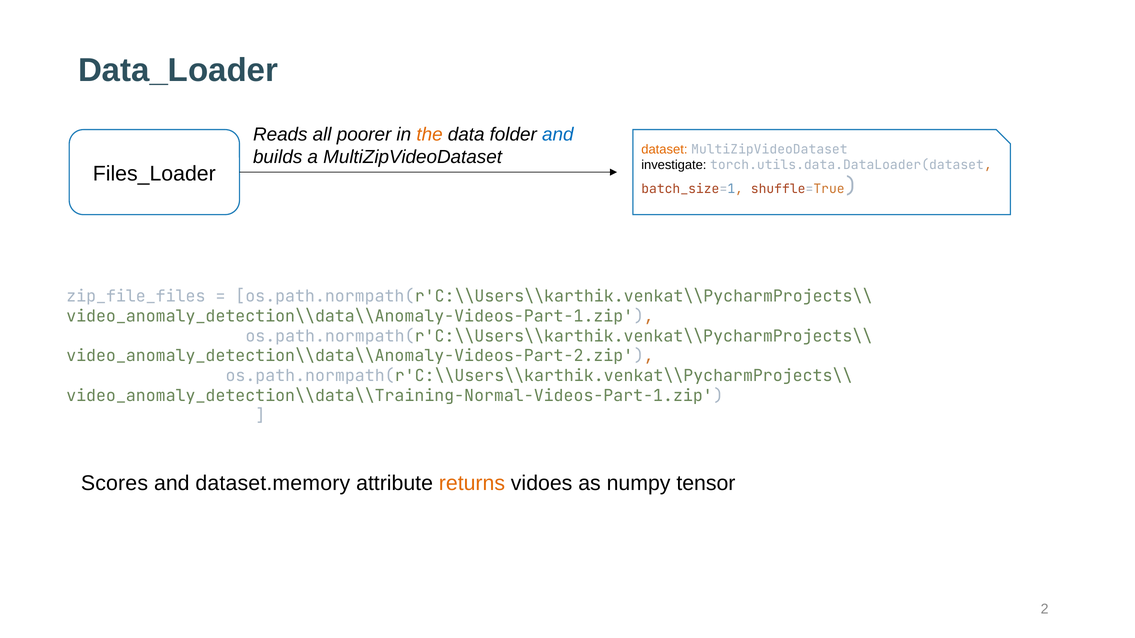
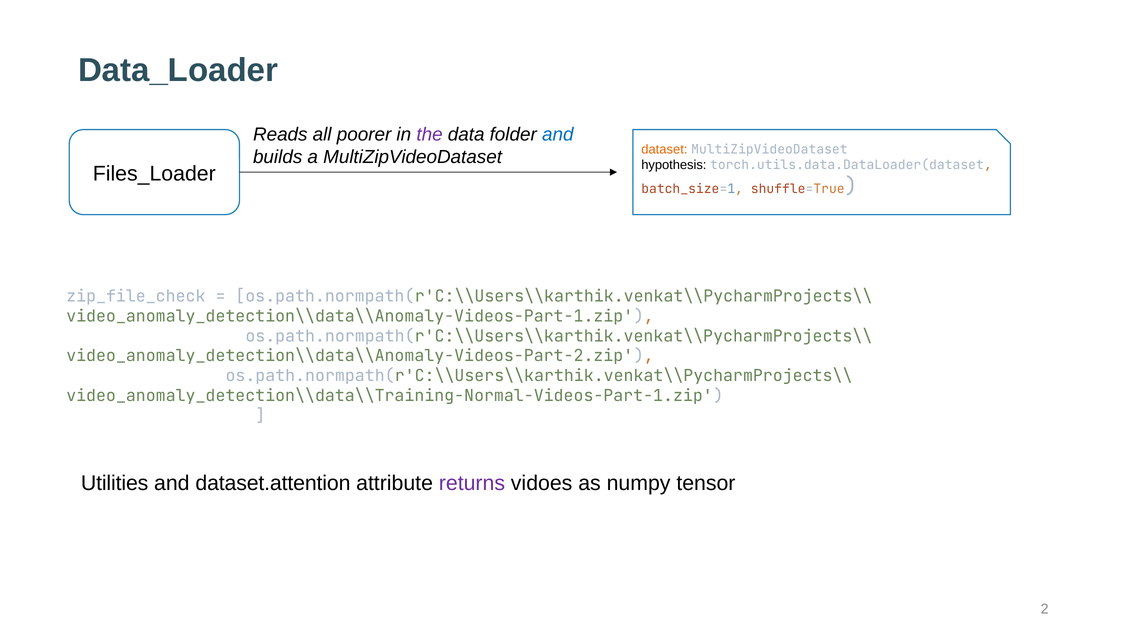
the colour: orange -> purple (430, 135)
investigate: investigate -> hypothesis (674, 165)
zip_file_files: zip_file_files -> zip_file_check (136, 297)
Scores: Scores -> Utilities (115, 484)
dataset.memory: dataset.memory -> dataset.attention (273, 484)
returns colour: orange -> purple (472, 484)
